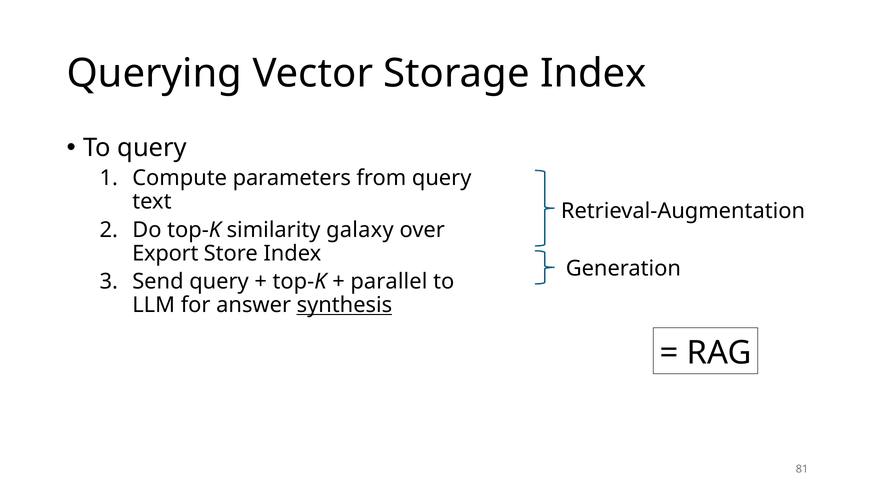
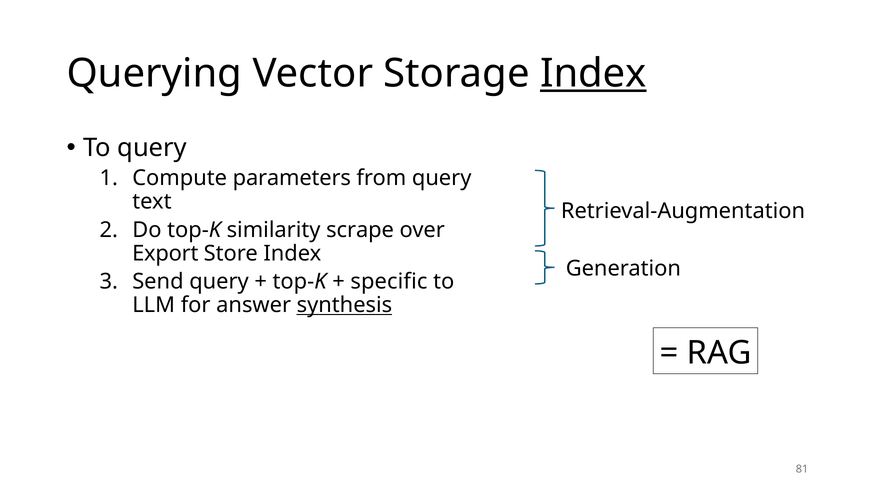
Index underline: none -> present (593, 74)
galaxy: galaxy -> scrape (360, 230)
parallel: parallel -> specific (389, 282)
